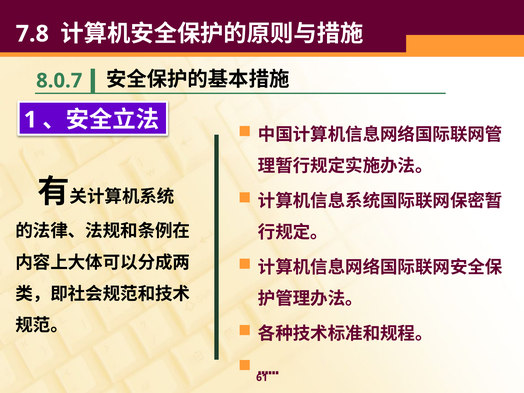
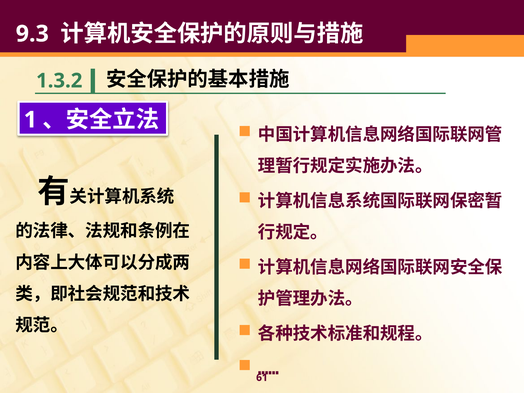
7.8: 7.8 -> 9.3 (32, 34)
8.0.7: 8.0.7 -> 1.3.2 (59, 81)
